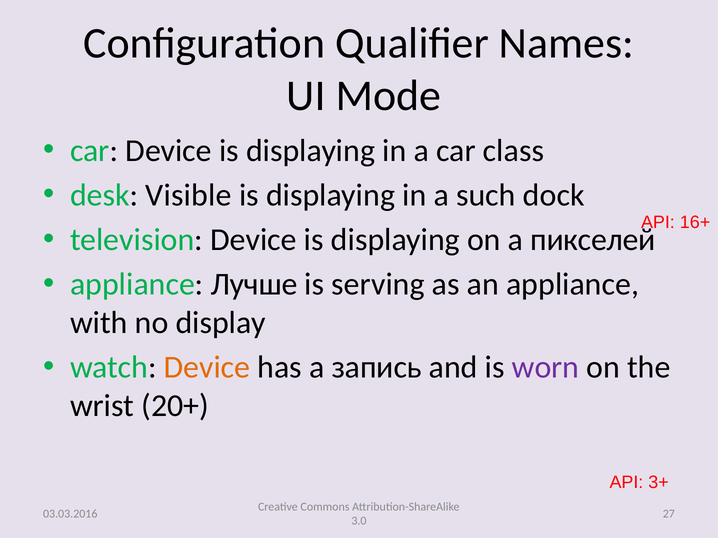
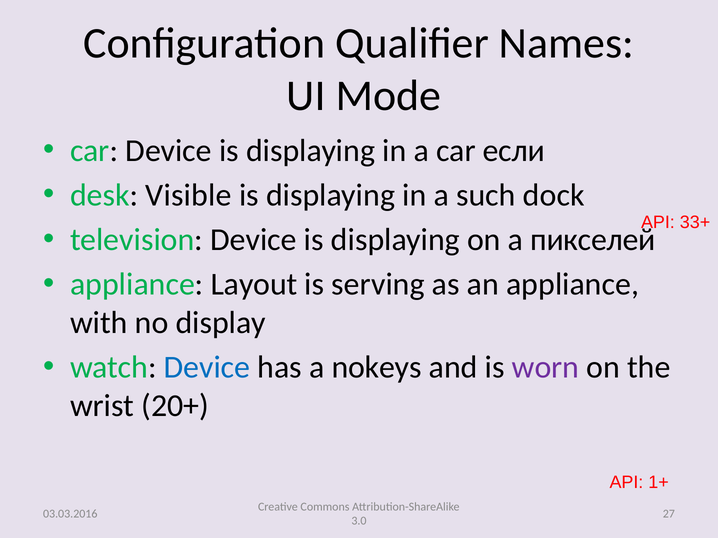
class: class -> если (514, 151)
16+: 16+ -> 33+ (695, 223)
Лучше: Лучше -> Layout (254, 285)
Device colour: orange -> blue (207, 368)
запись: запись -> nokeys (377, 368)
3+: 3+ -> 1+ (659, 483)
